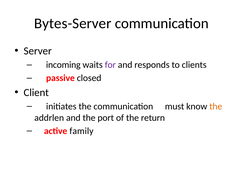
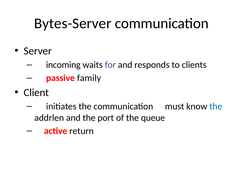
closed: closed -> family (89, 78)
the colour: orange -> blue (216, 107)
return: return -> queue (153, 118)
family: family -> return (82, 131)
